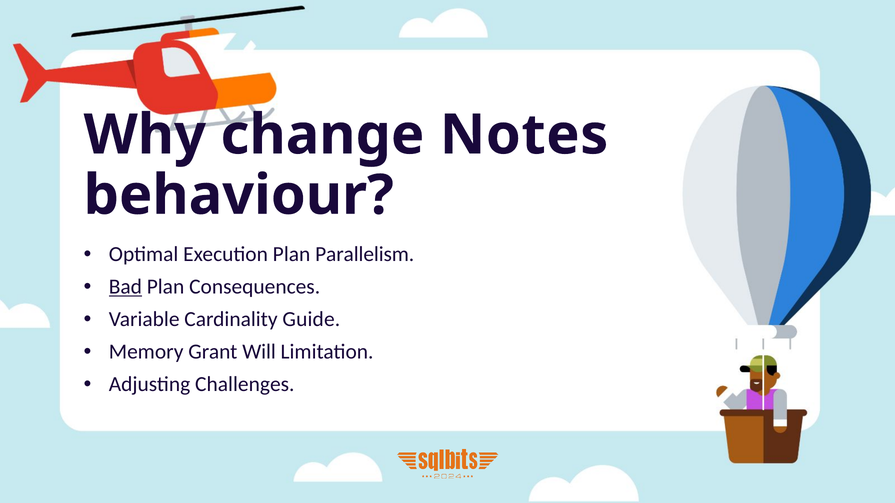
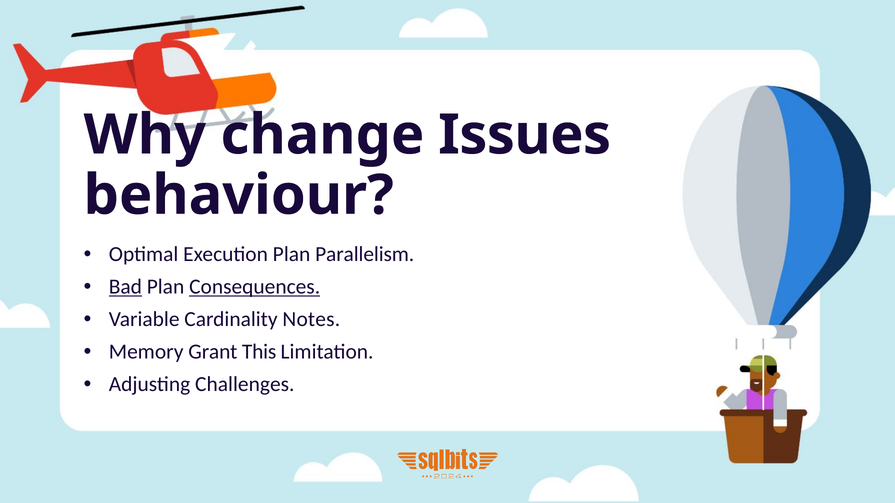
Notes: Notes -> Issues (525, 135)
Consequences underline: none -> present (255, 287)
Guide: Guide -> Notes (311, 320)
Will: Will -> This (259, 352)
